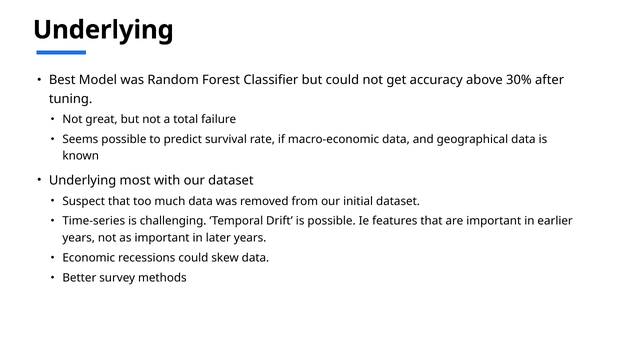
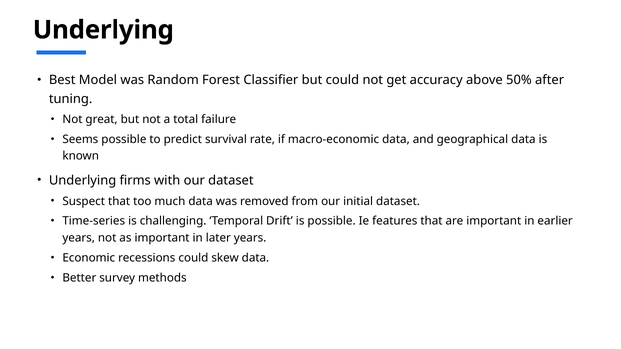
30%: 30% -> 50% (519, 80)
most: most -> firms (135, 181)
